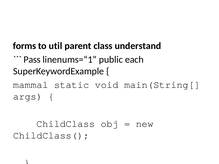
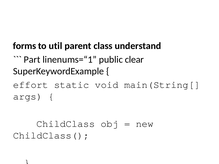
Pass: Pass -> Part (32, 60)
each: each -> clear (134, 60)
mammal: mammal -> effort (31, 85)
